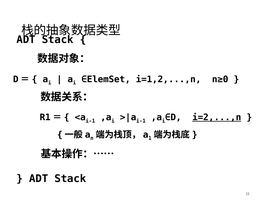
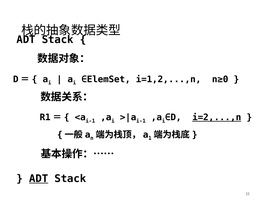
ADT underline: none -> present (39, 179)
